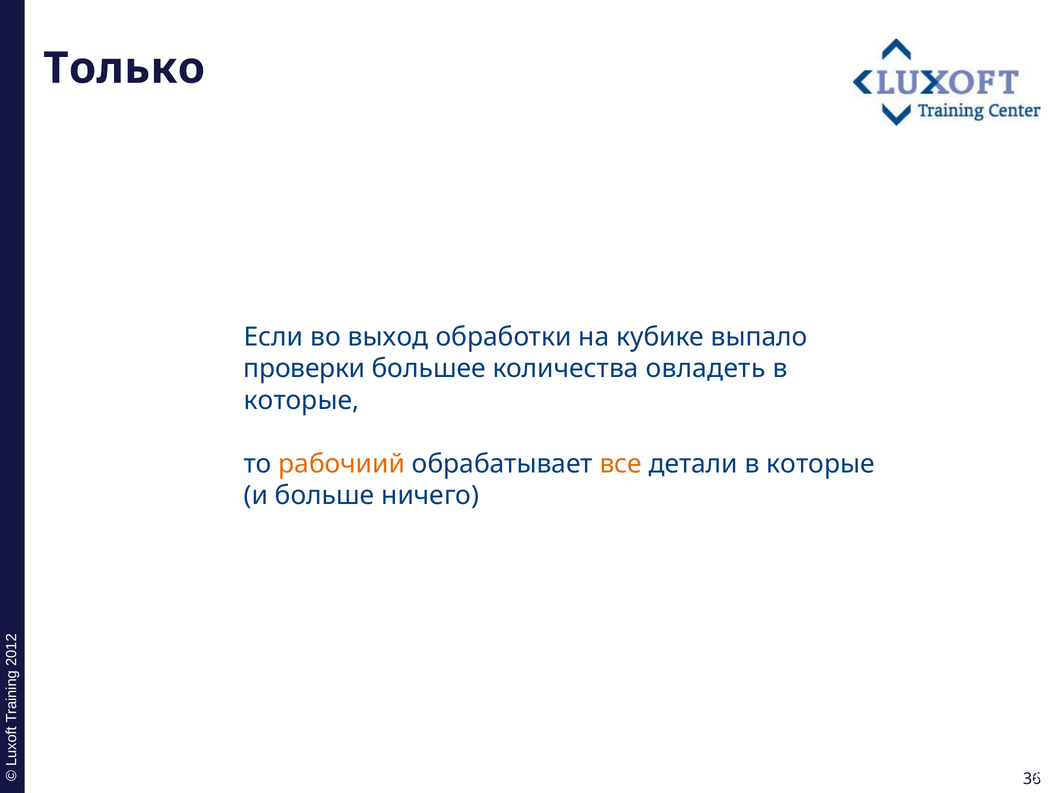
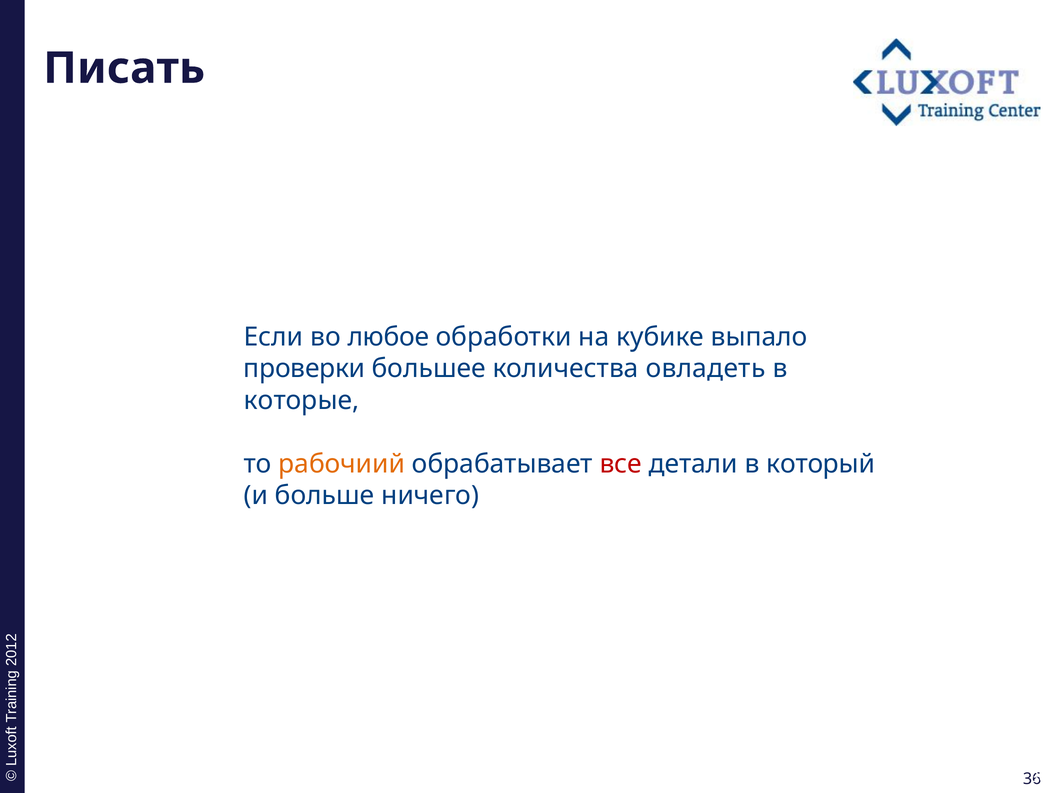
Только: Только -> Писать (124, 68)
выход: выход -> любое (388, 337)
все colour: orange -> red (621, 464)
детали в которые: которые -> который (821, 464)
